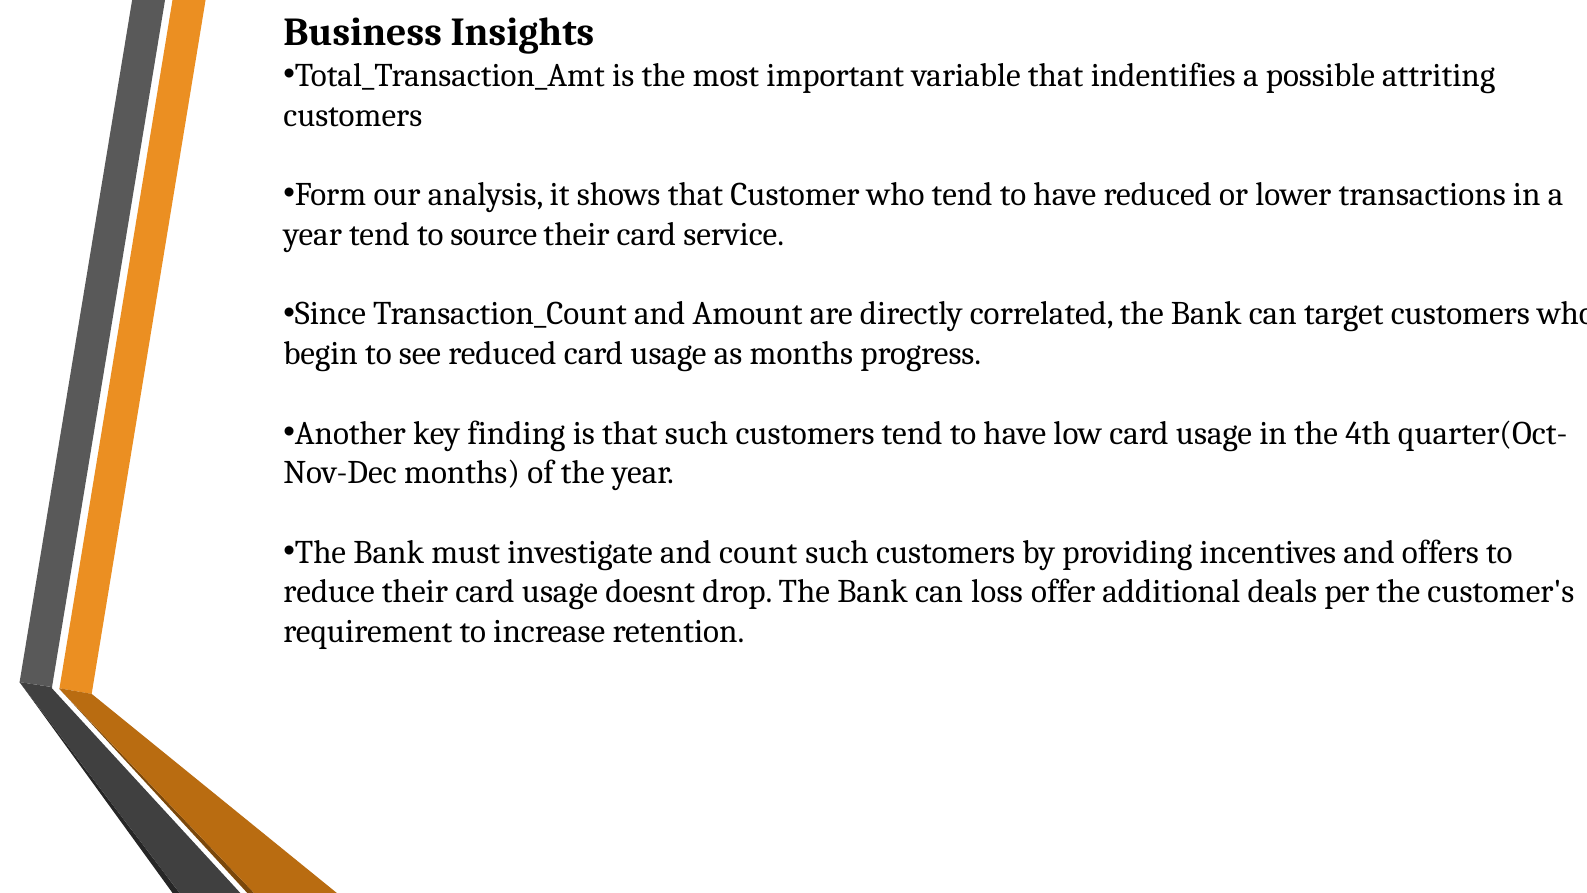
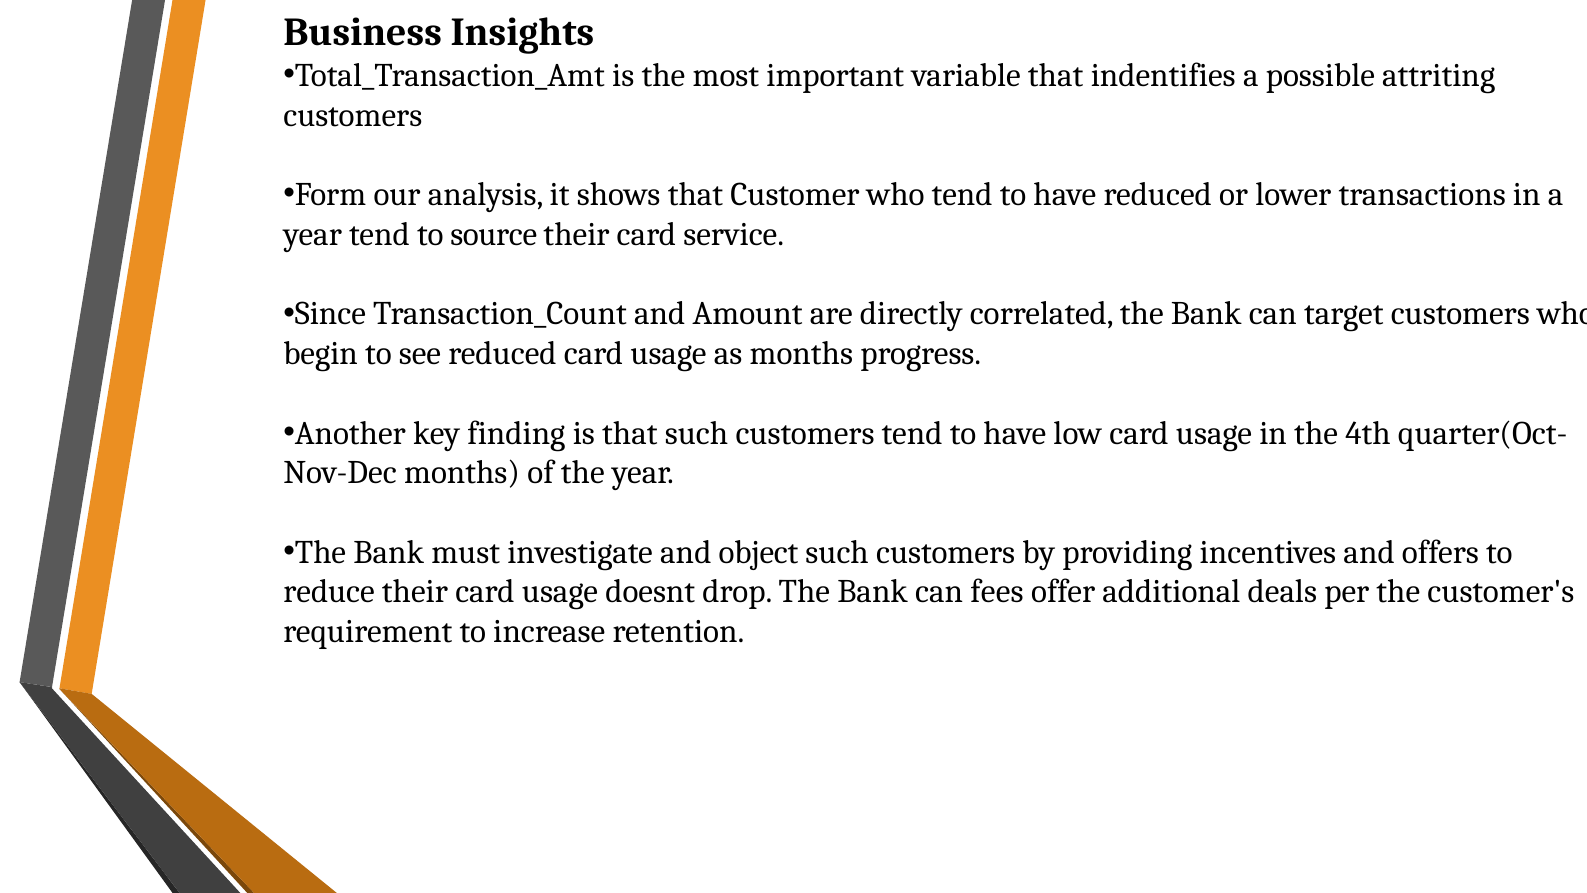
count: count -> object (759, 552)
loss: loss -> fees (997, 592)
